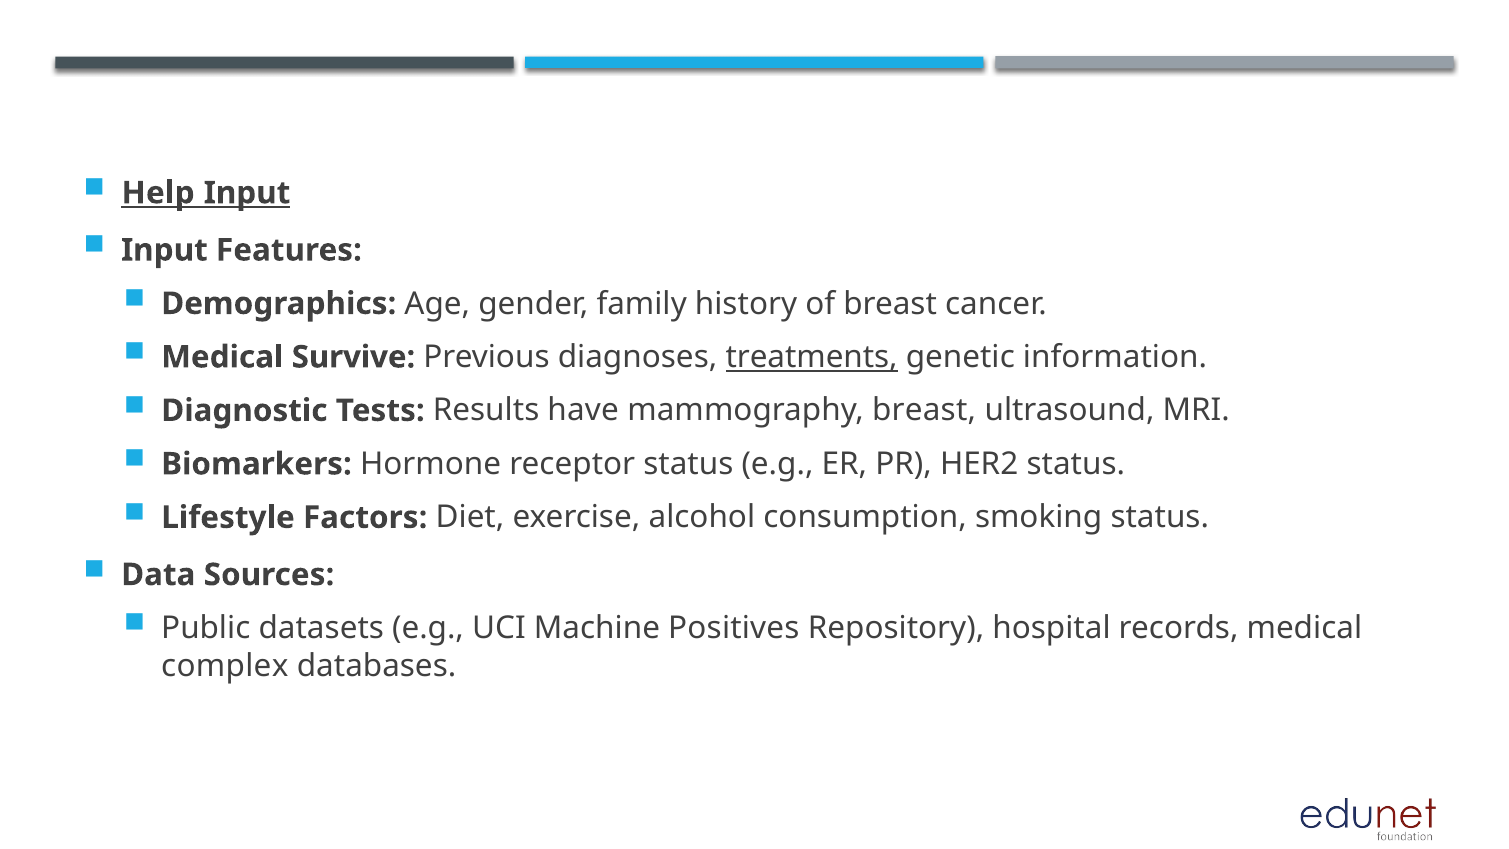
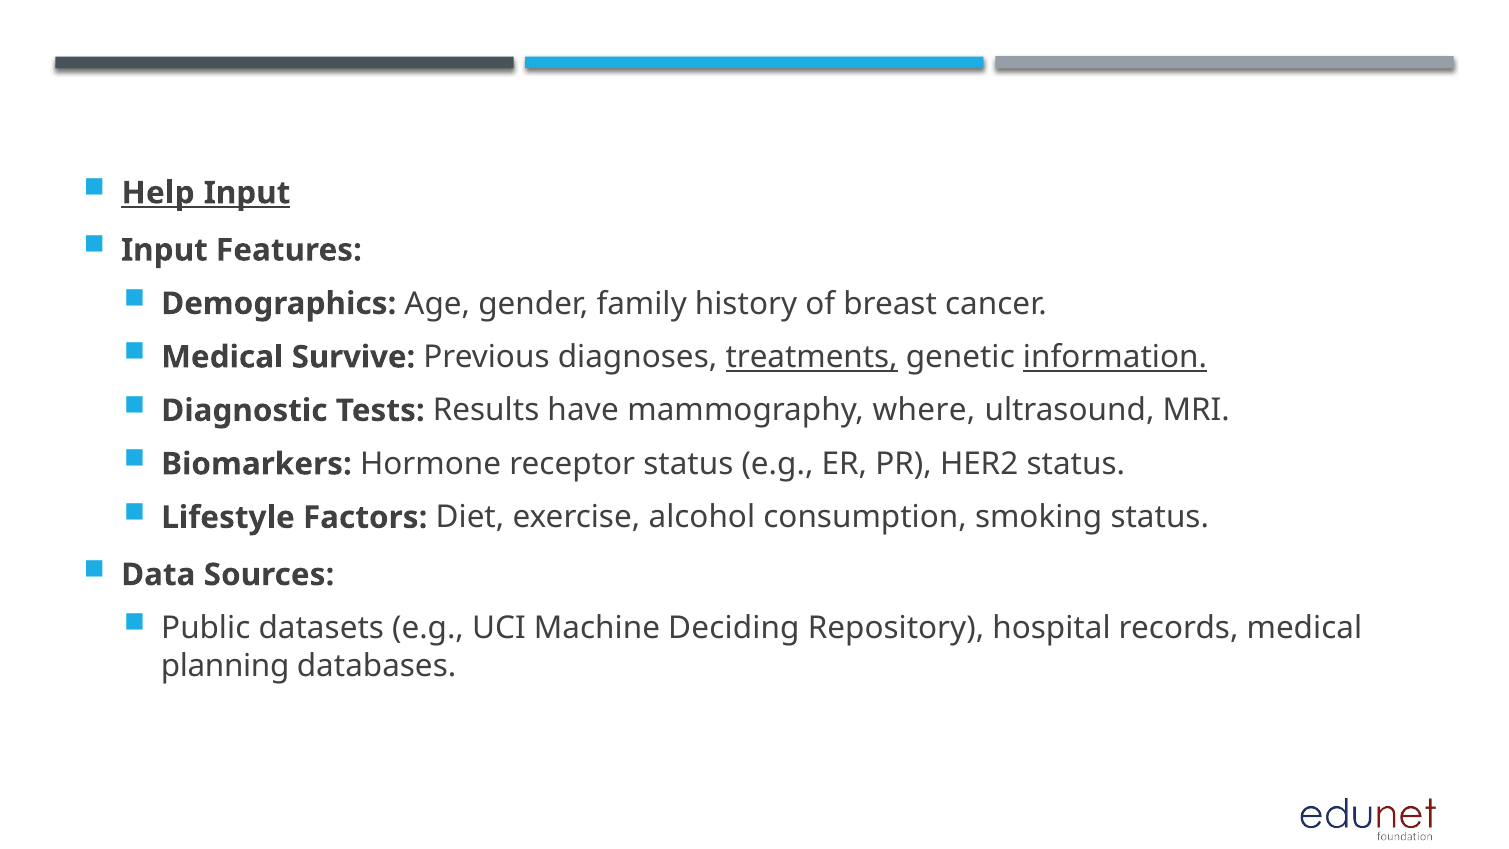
information underline: none -> present (1115, 357)
mammography breast: breast -> where (924, 411)
Positives: Positives -> Deciding (734, 628)
complex: complex -> planning (225, 666)
